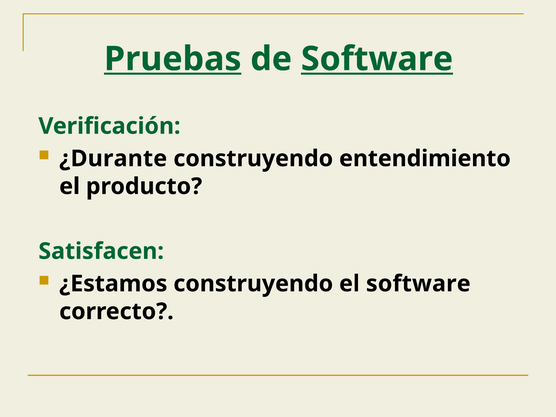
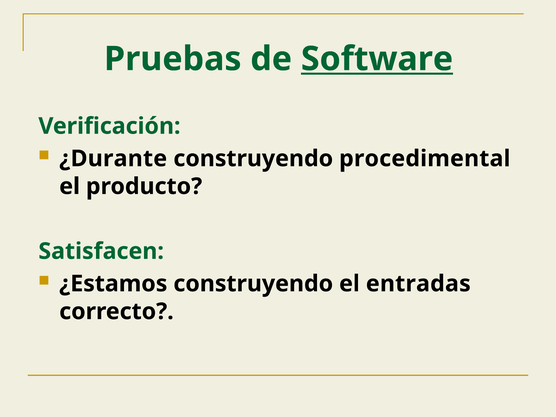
Pruebas underline: present -> none (173, 59)
entendimiento: entendimiento -> procedimental (425, 159)
el software: software -> entradas (418, 284)
